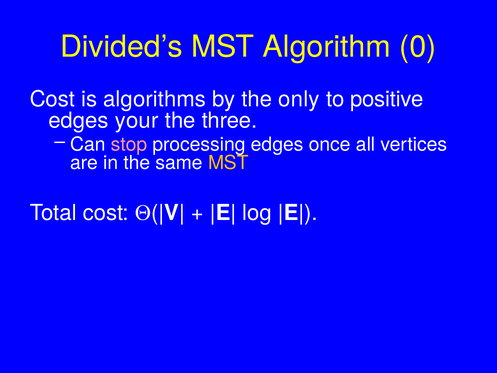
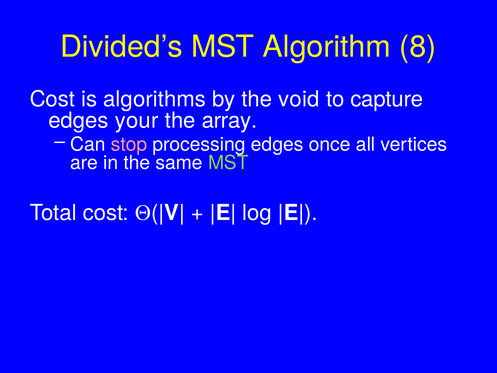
0: 0 -> 8 (418, 47)
only: only -> void (299, 99)
positive: positive -> capture (387, 99)
three: three -> array (229, 120)
MST colour: yellow -> light green (228, 163)
